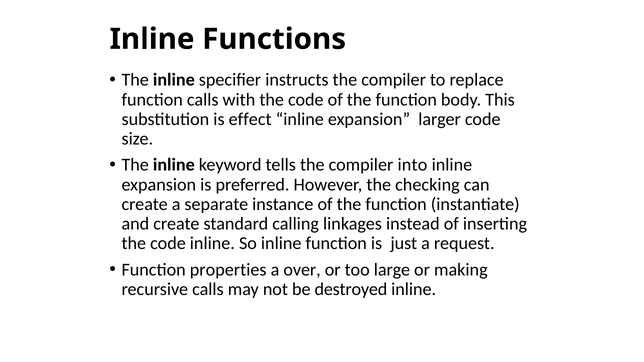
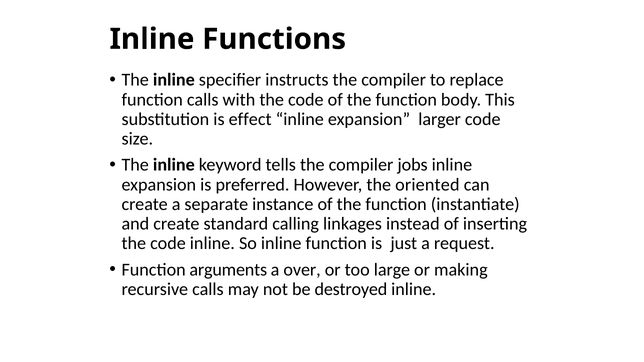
into: into -> jobs (413, 165)
checking: checking -> oriented (427, 185)
properties: properties -> arguments (228, 270)
